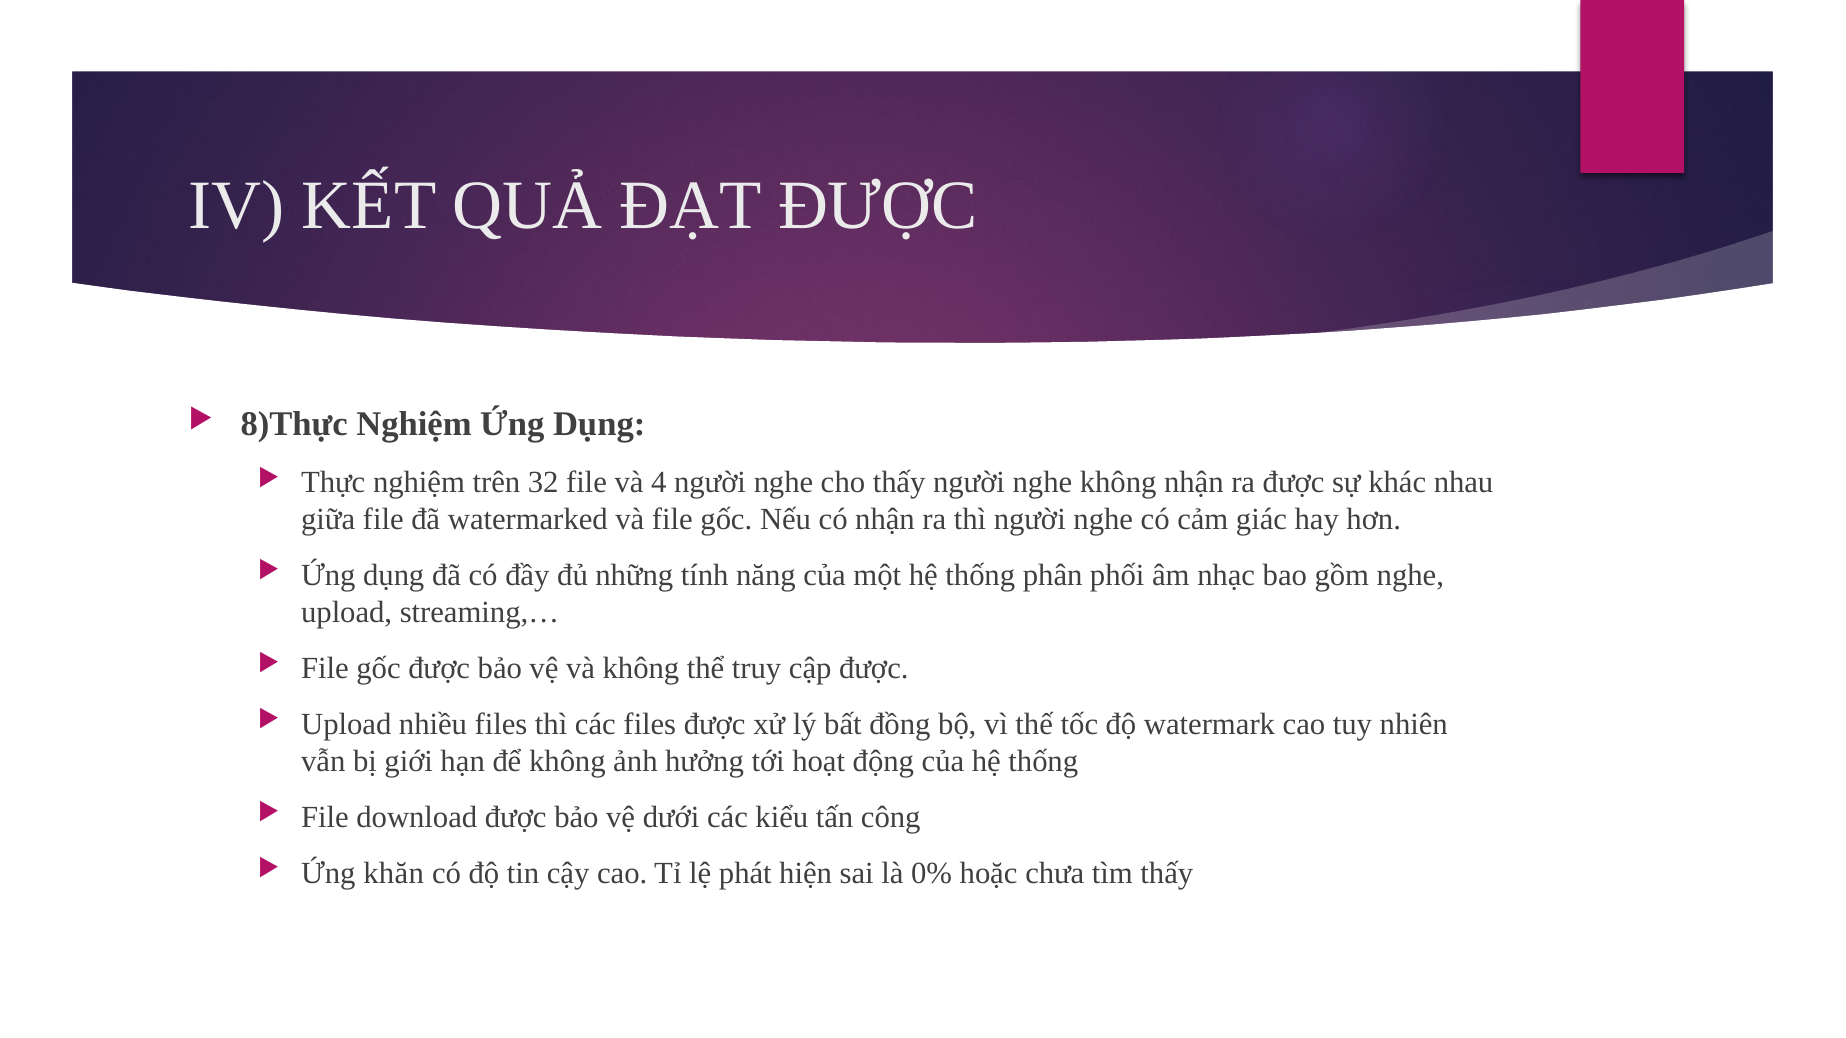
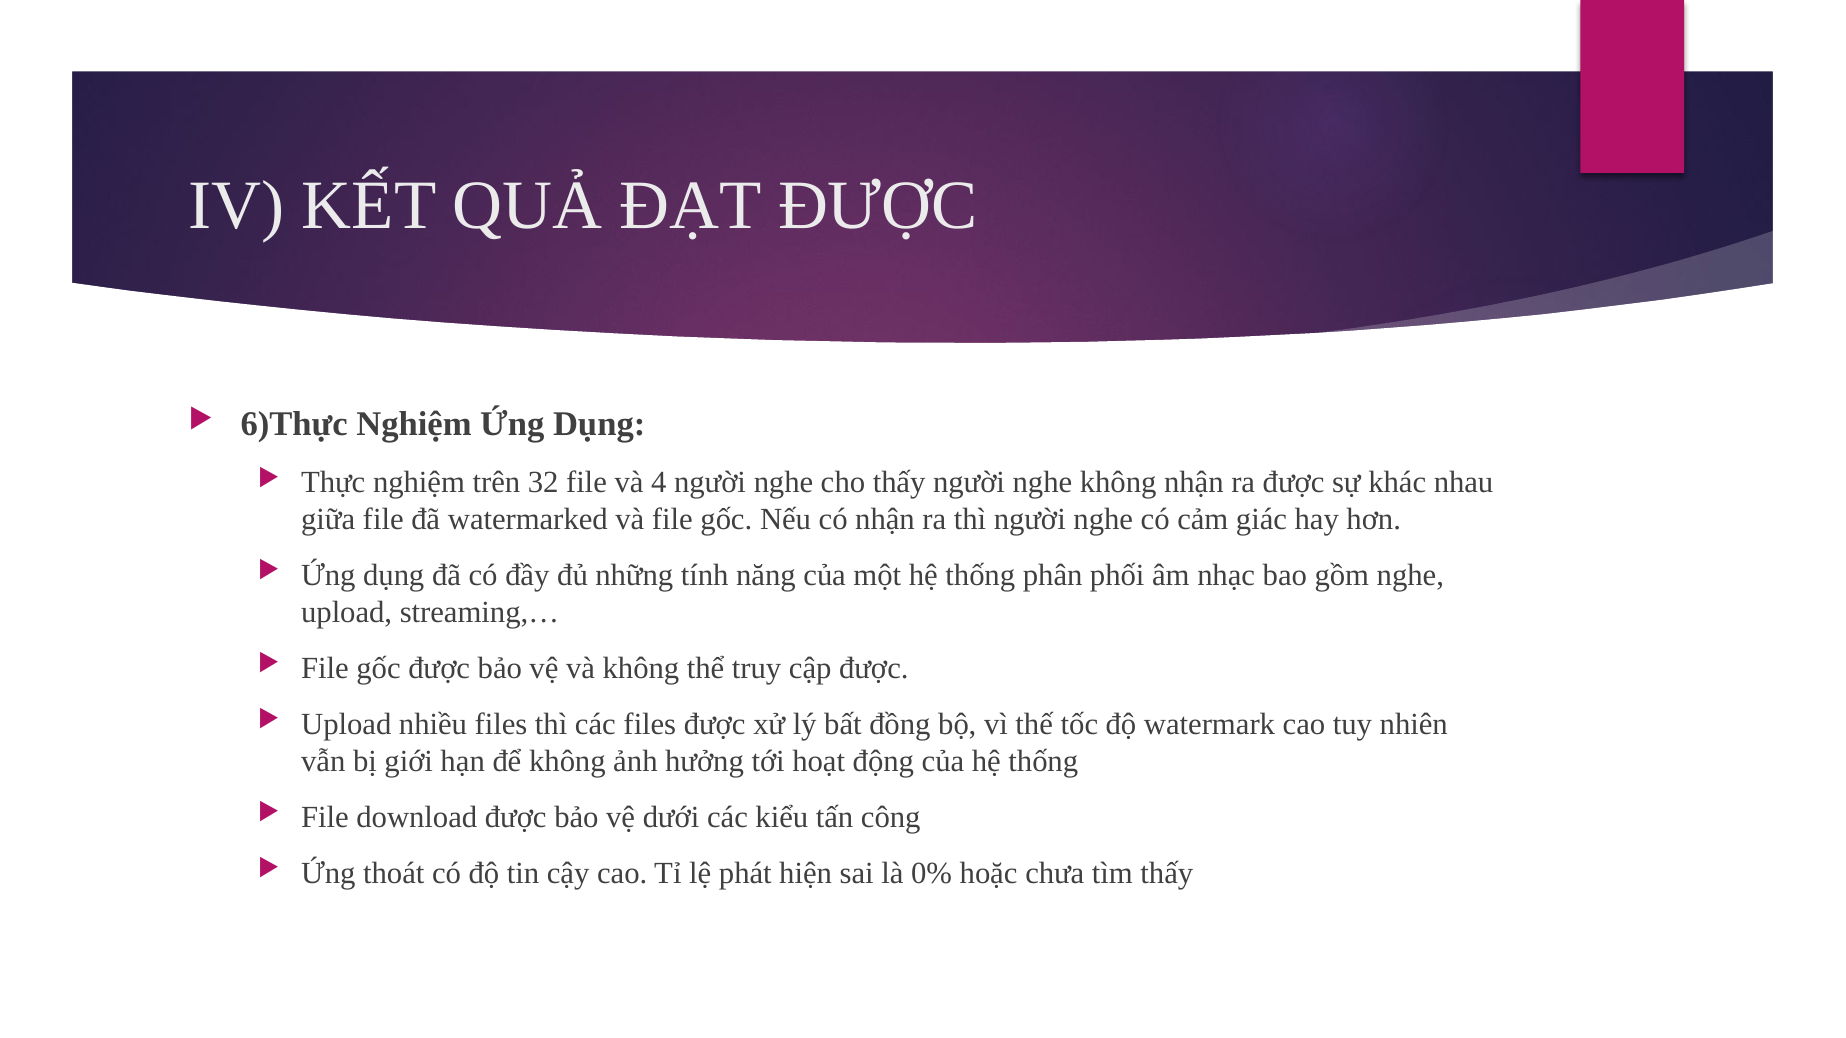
8)Thực: 8)Thực -> 6)Thực (294, 424)
khăn: khăn -> thoát (394, 873)
